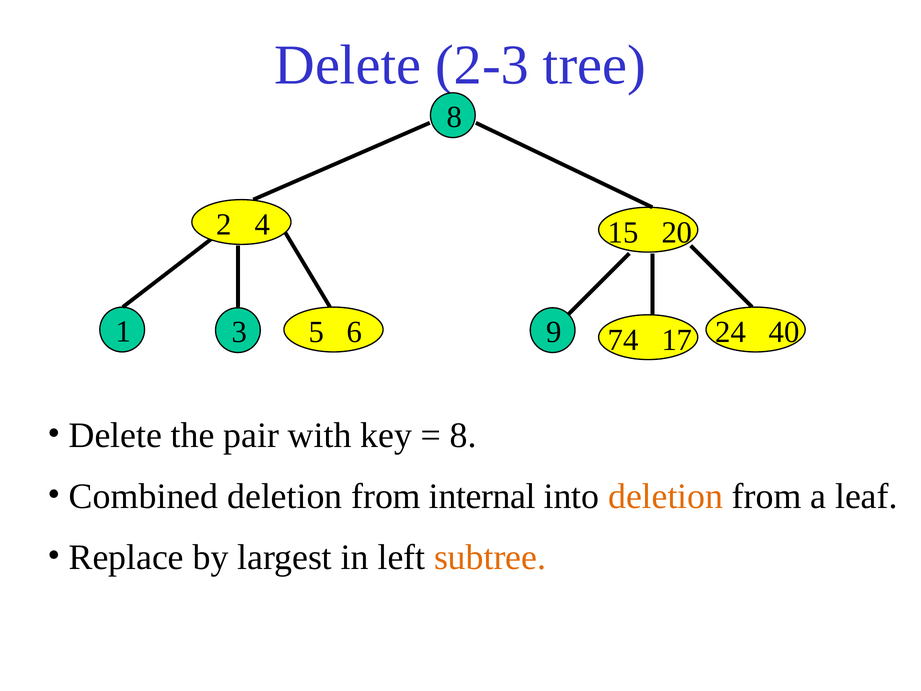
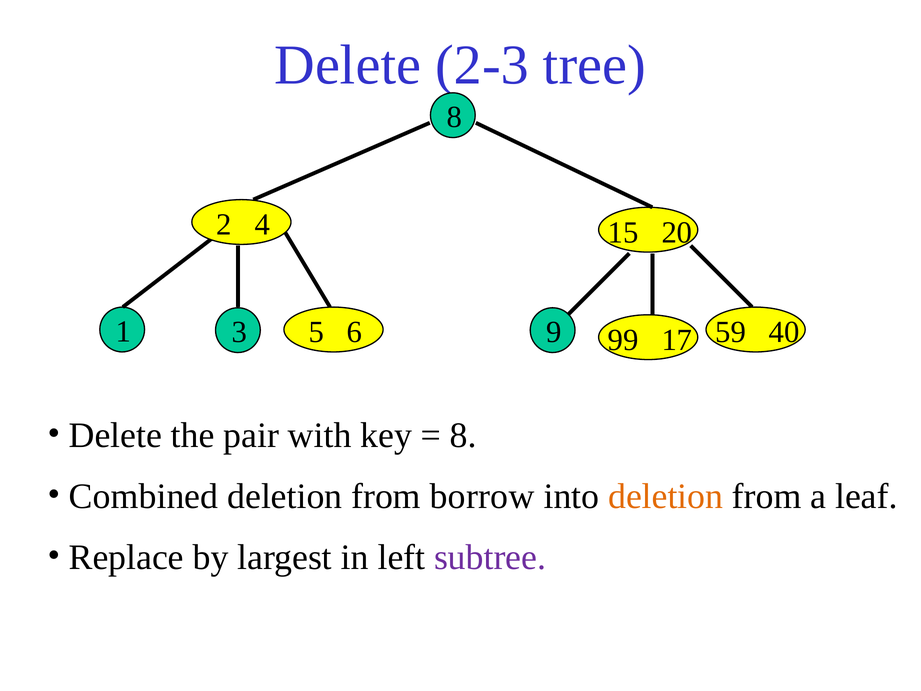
74: 74 -> 99 (623, 340)
24: 24 -> 59 (731, 332)
internal: internal -> borrow (482, 496)
subtree colour: orange -> purple (490, 557)
